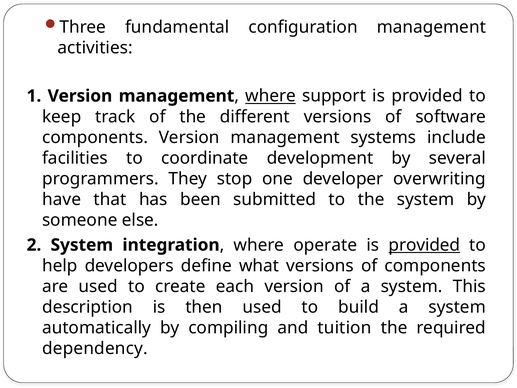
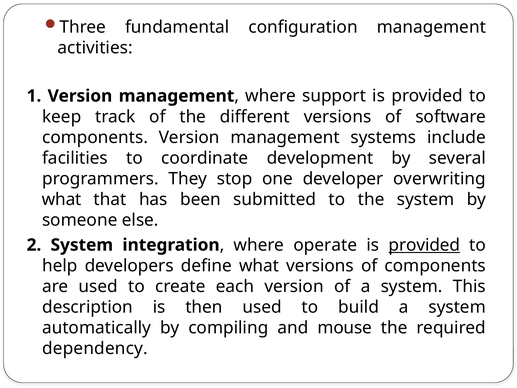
where underline: present -> none (271, 96)
have: have -> what (62, 199)
tuition: tuition -> mouse (345, 328)
